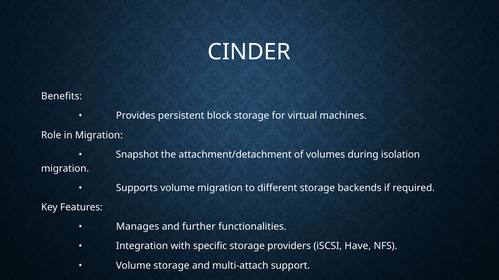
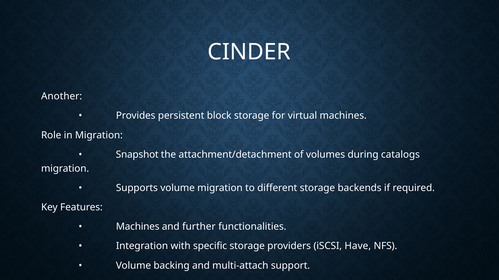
Benefits: Benefits -> Another (62, 97)
isolation: isolation -> catalogs (400, 155)
Manages: Manages -> Machines (138, 227)
Volume storage: storage -> backing (172, 266)
